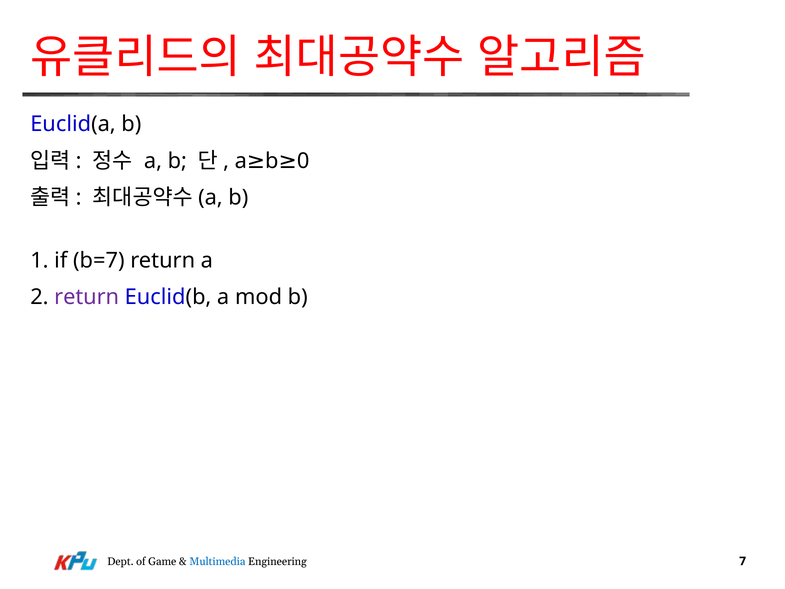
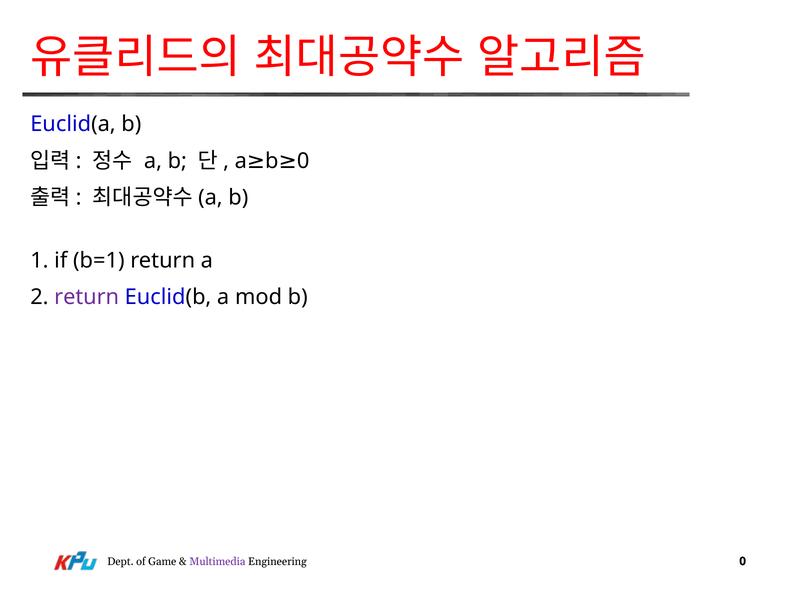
b=7: b=7 -> b=1 (99, 260)
Multimedia colour: blue -> purple (217, 562)
Engineering 7: 7 -> 0 (743, 561)
